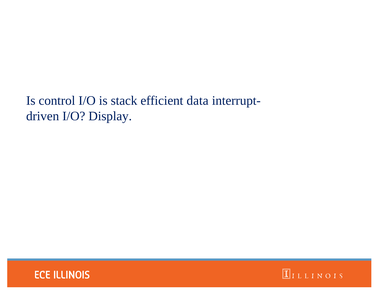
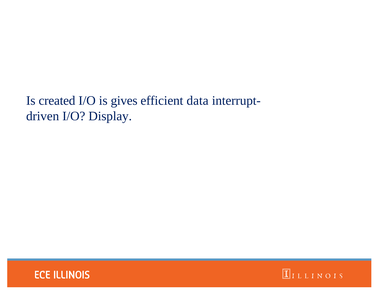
control: control -> created (57, 101)
stack: stack -> gives (124, 101)
